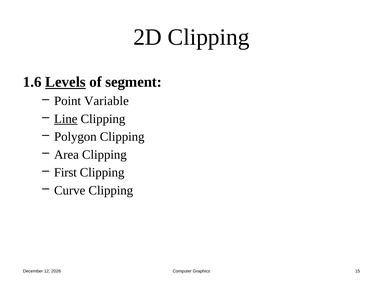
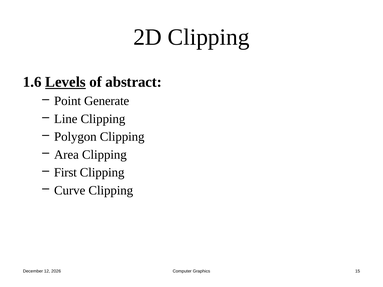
segment: segment -> abstract (134, 82)
Variable: Variable -> Generate (107, 101)
Line underline: present -> none (66, 119)
